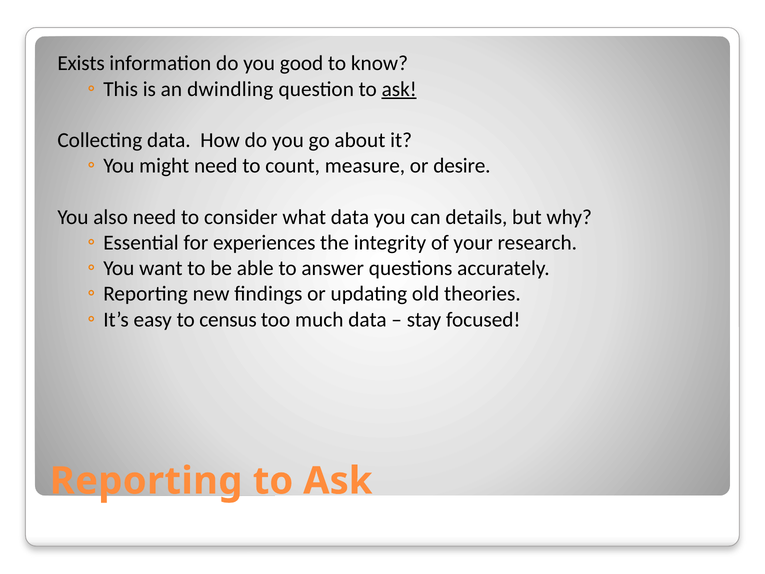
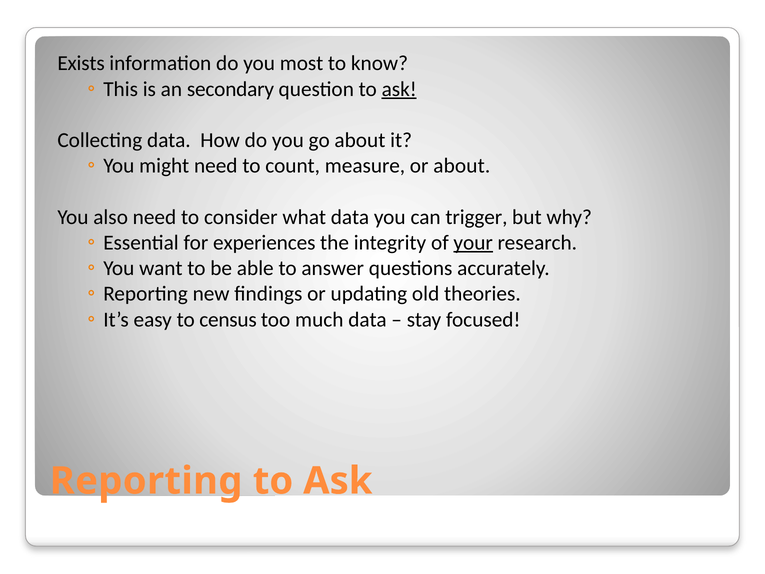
good: good -> most (302, 63)
dwindling: dwindling -> secondary (230, 89)
or desire: desire -> about (462, 166)
details: details -> trigger (476, 217)
your underline: none -> present (473, 243)
